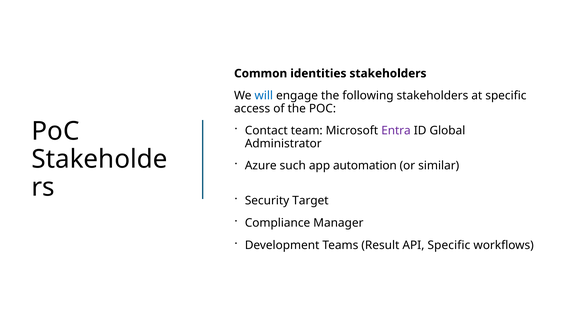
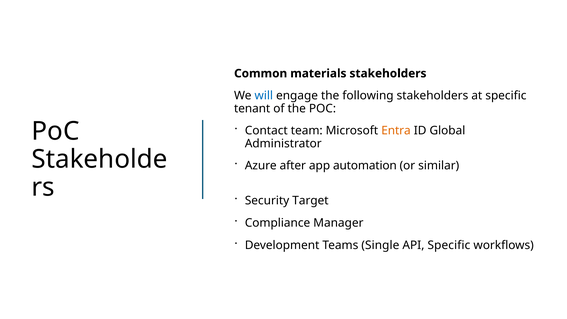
identities: identities -> materials (318, 73)
access: access -> tenant (252, 108)
Entra colour: purple -> orange (396, 131)
such: such -> after (293, 166)
Result: Result -> Single (380, 245)
